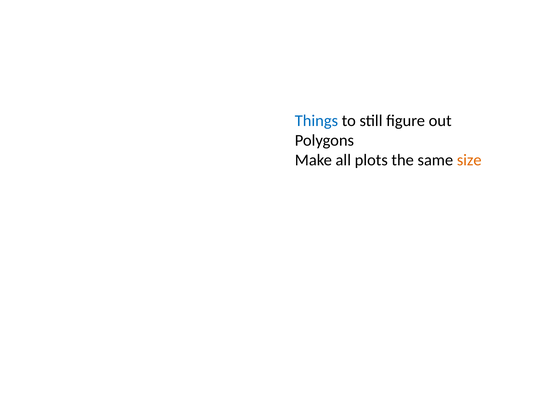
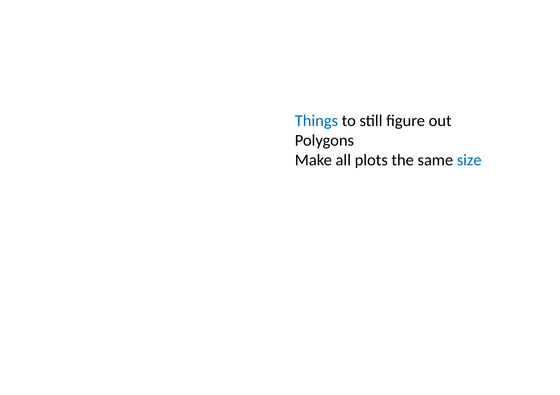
size colour: orange -> blue (469, 160)
